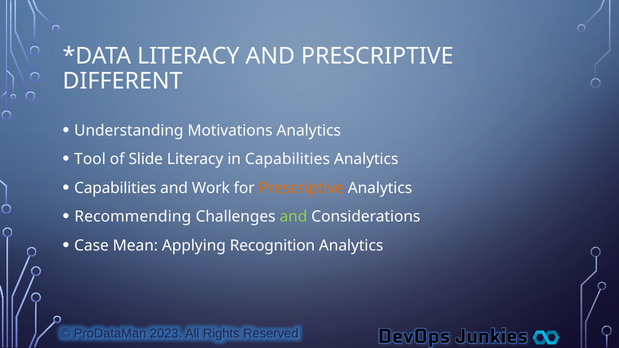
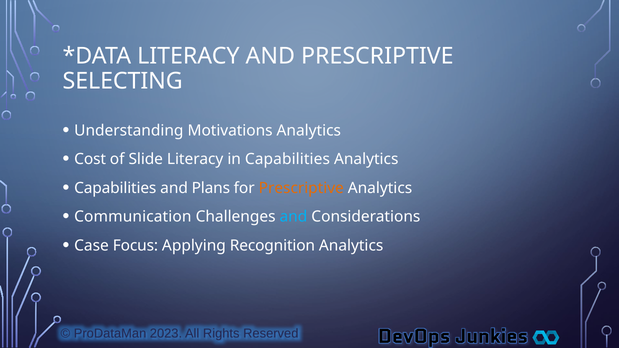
DIFFERENT: DIFFERENT -> SELECTING (123, 81)
Tool: Tool -> Cost (90, 159)
Work: Work -> Plans (211, 188)
Recommending: Recommending -> Communication (133, 217)
and colour: light green -> light blue (293, 217)
Mean: Mean -> Focus (135, 246)
